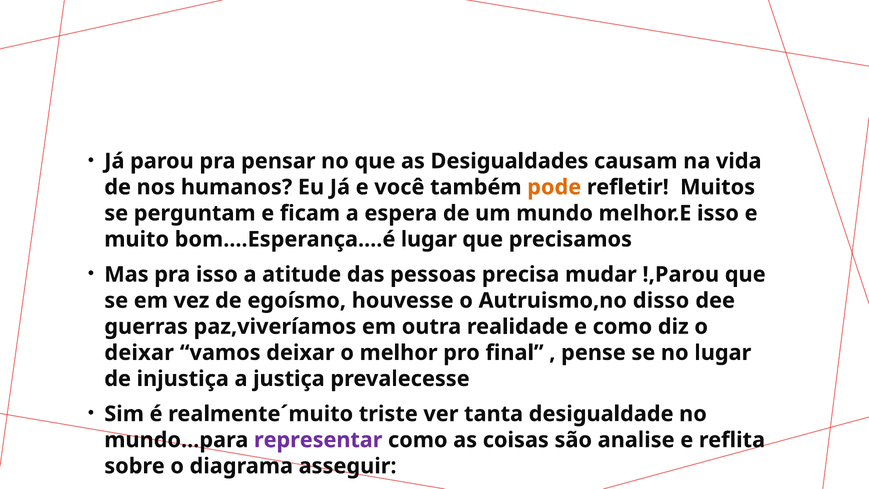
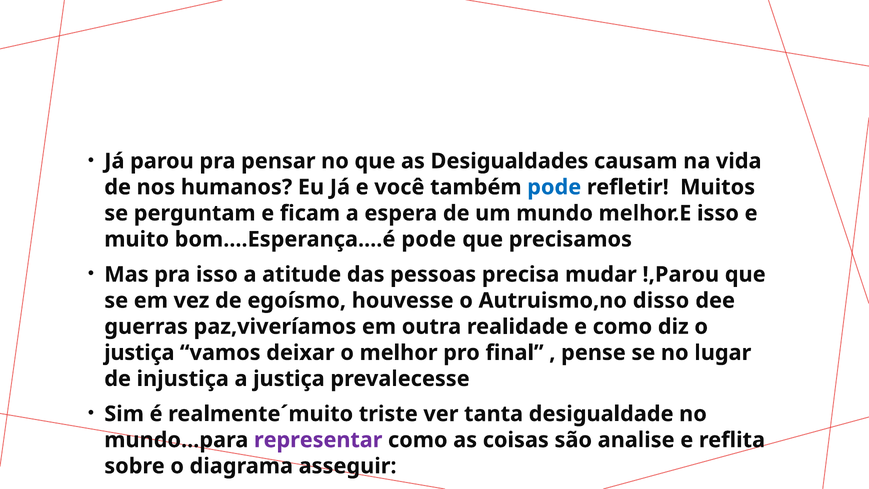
pode colour: orange -> blue (554, 187)
bom....Esperança....é lugar: lugar -> pode (429, 239)
deixar: deixar -> justiça (139, 353)
